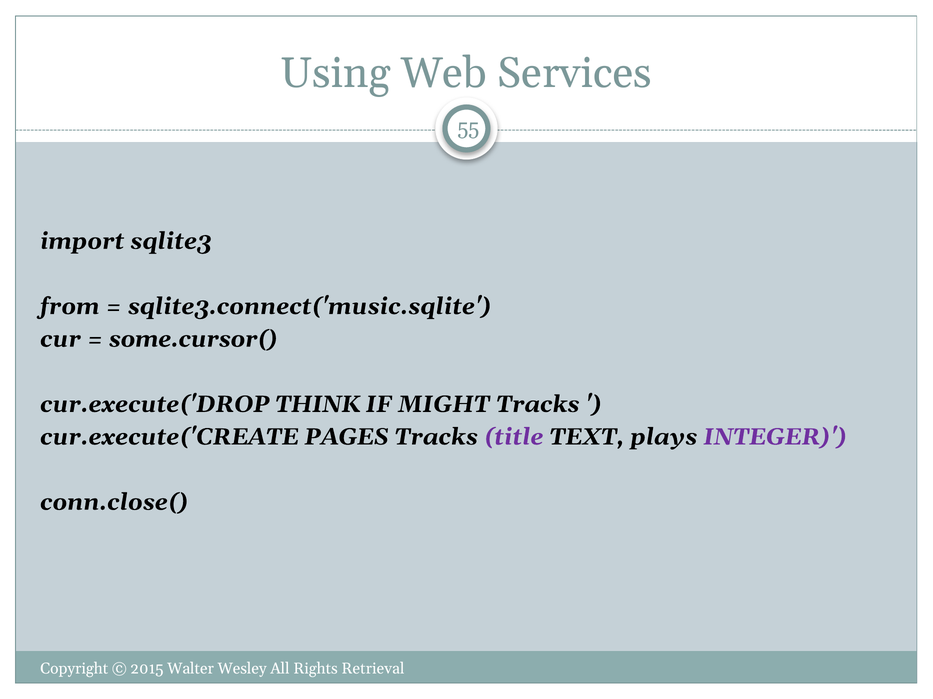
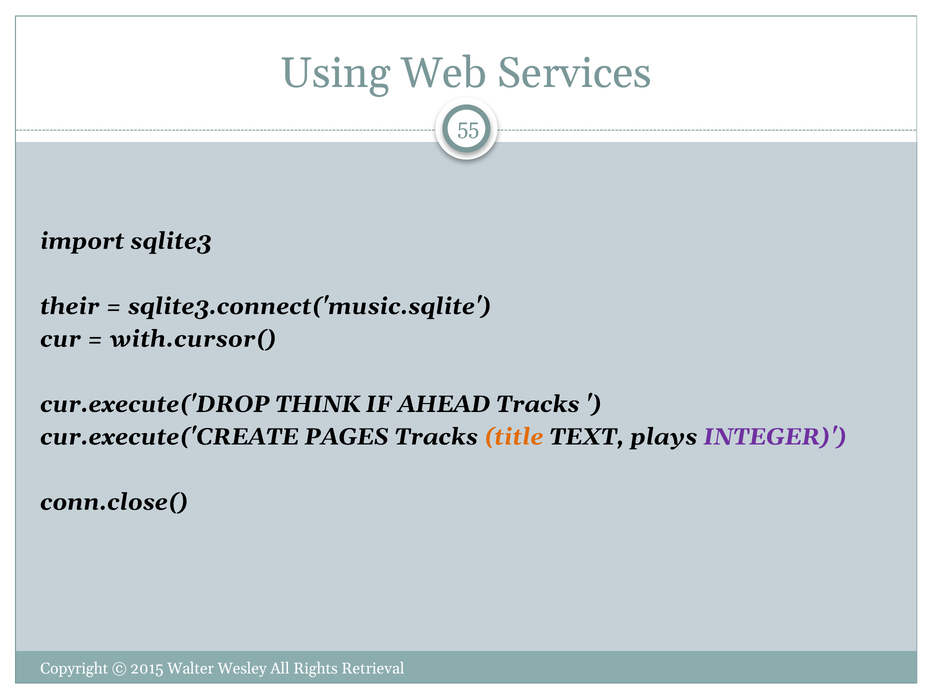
from: from -> their (70, 307)
some.cursor(: some.cursor( -> with.cursor( (193, 339)
MIGHT: MIGHT -> AHEAD (444, 405)
title colour: purple -> orange (514, 437)
